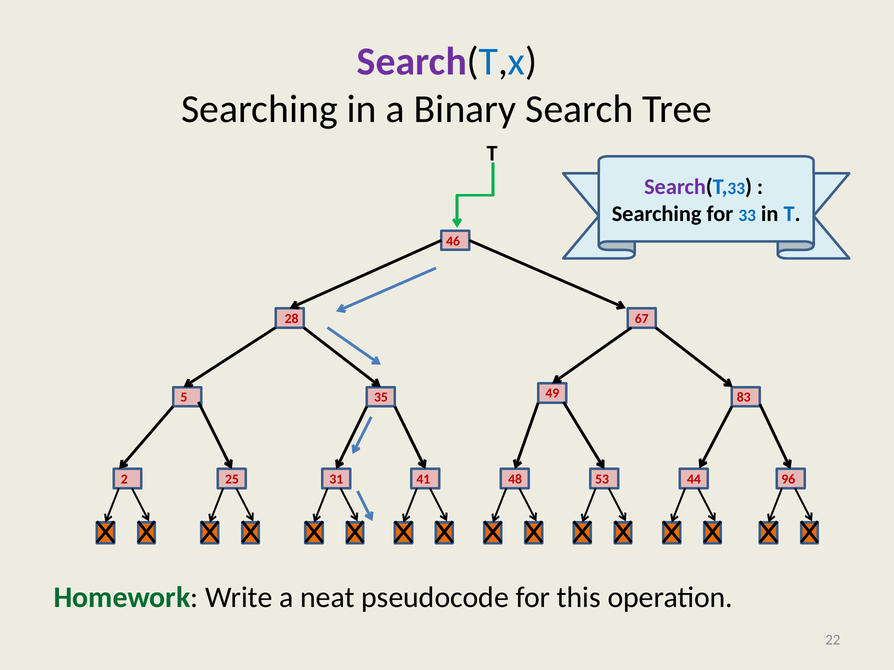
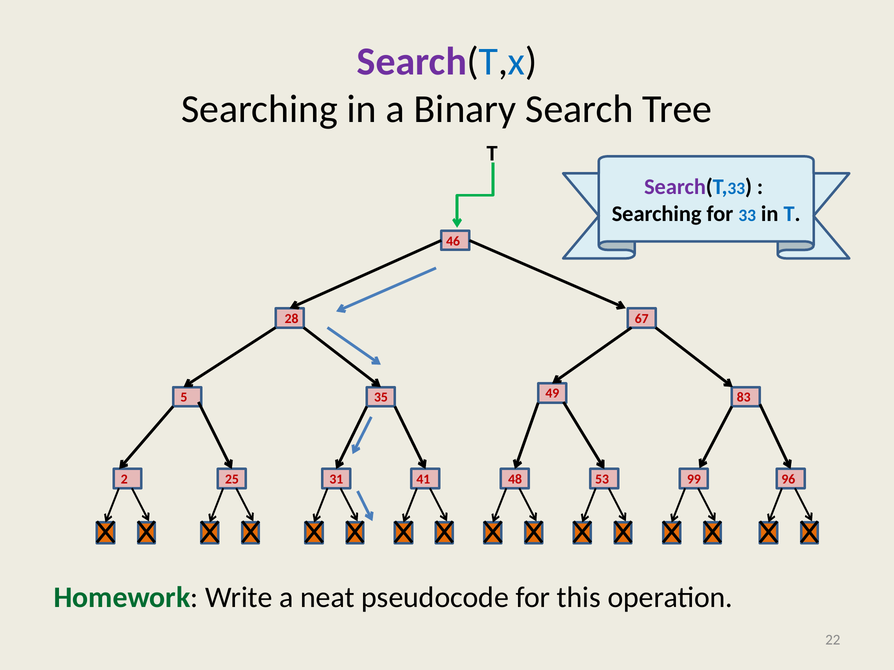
44: 44 -> 99 (694, 480)
